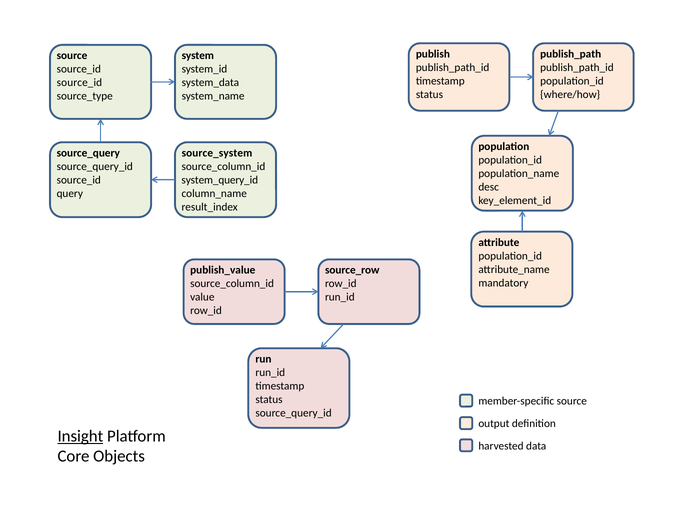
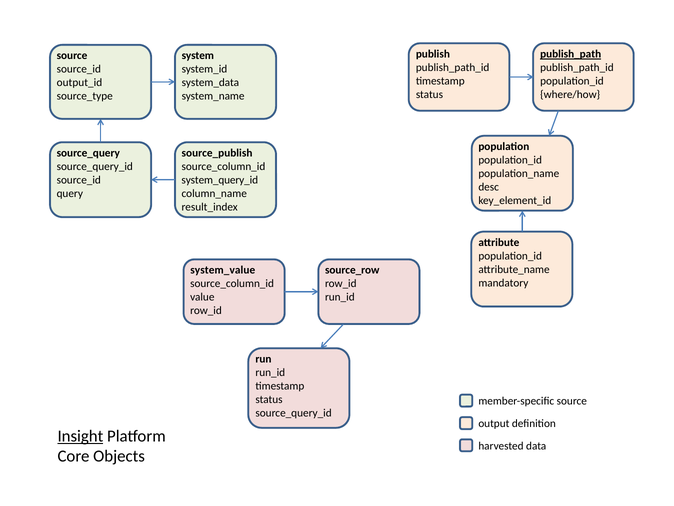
publish_path underline: none -> present (571, 54)
source_id: source_id -> output_id (79, 83)
source_system: source_system -> source_publish (217, 153)
publish_value: publish_value -> system_value (223, 270)
